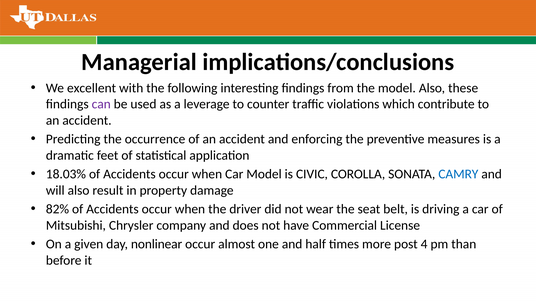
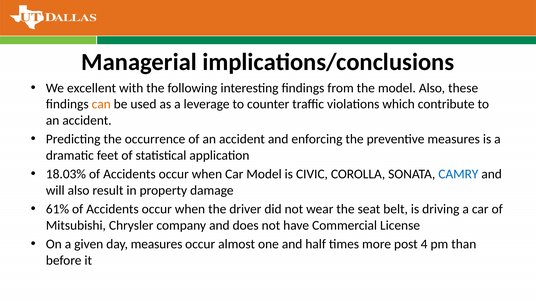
can colour: purple -> orange (101, 104)
82%: 82% -> 61% (57, 210)
day nonlinear: nonlinear -> measures (157, 245)
